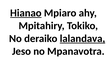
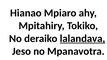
Hianao underline: present -> none (26, 13)
